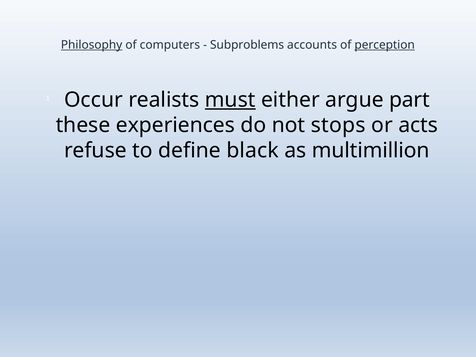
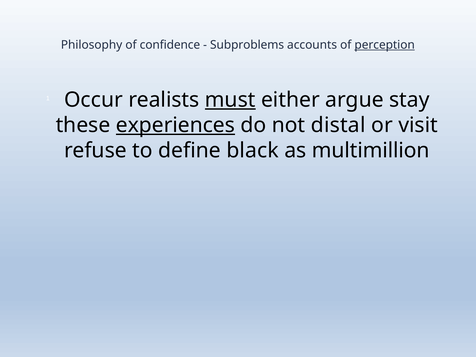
Philosophy underline: present -> none (92, 45)
computers: computers -> confidence (170, 45)
part: part -> stay (409, 100)
experiences underline: none -> present (175, 125)
stops: stops -> distal (338, 125)
acts: acts -> visit (418, 125)
